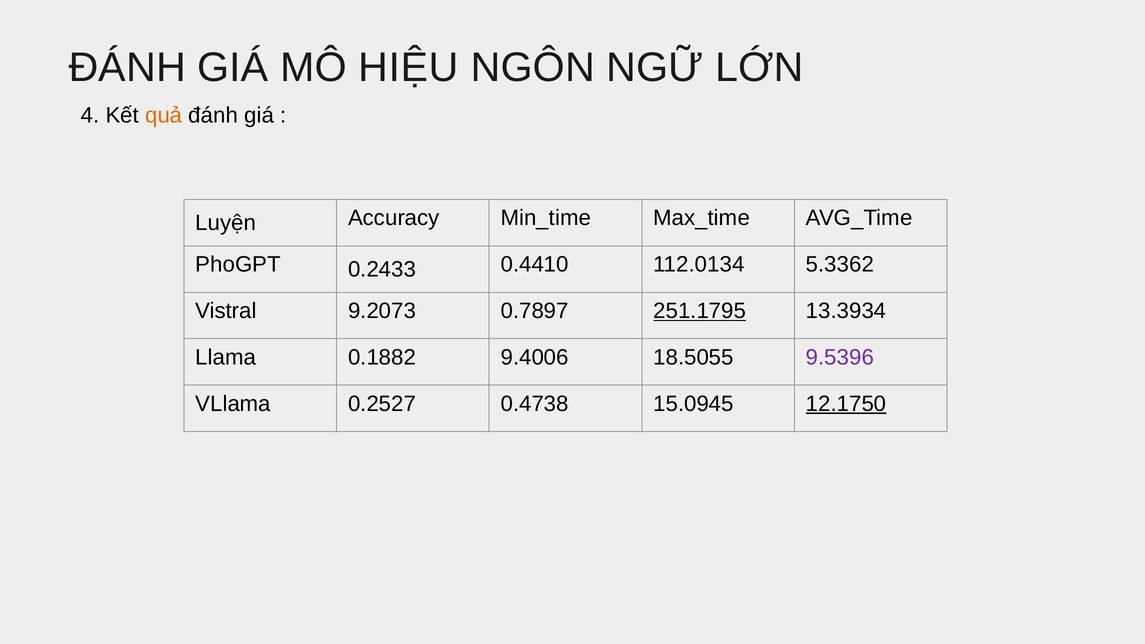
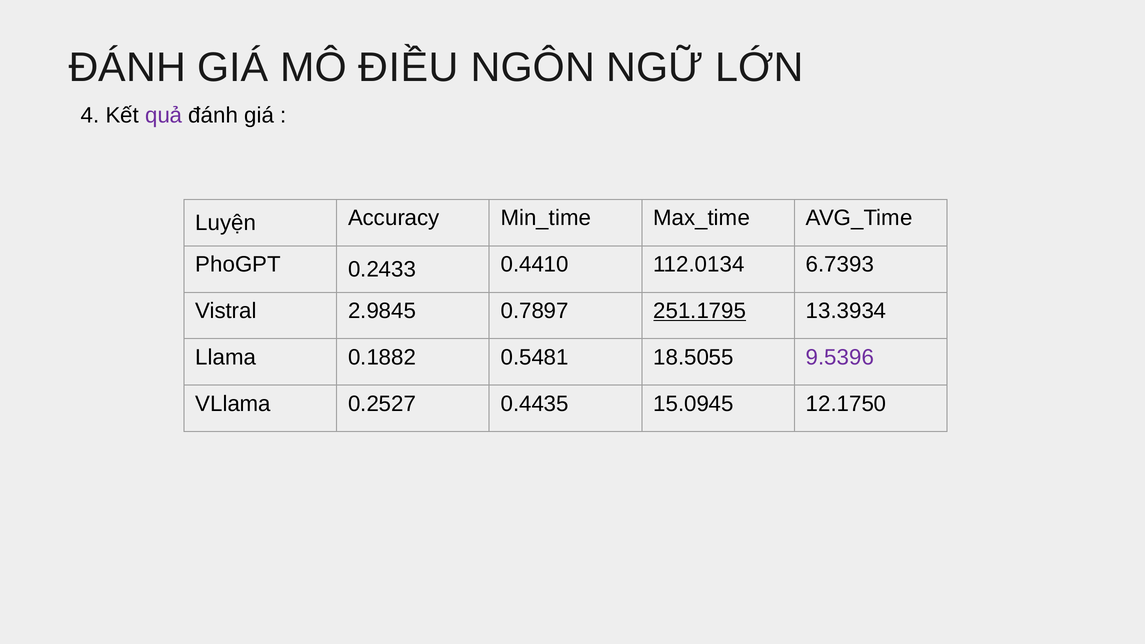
HIỆU: HIỆU -> ĐIỀU (408, 68)
quả colour: orange -> purple (164, 115)
5.3362: 5.3362 -> 6.7393 (840, 265)
9.2073: 9.2073 -> 2.9845 (382, 311)
9.4006: 9.4006 -> 0.5481 (535, 357)
0.4738: 0.4738 -> 0.4435 (535, 404)
12.1750 underline: present -> none (846, 404)
